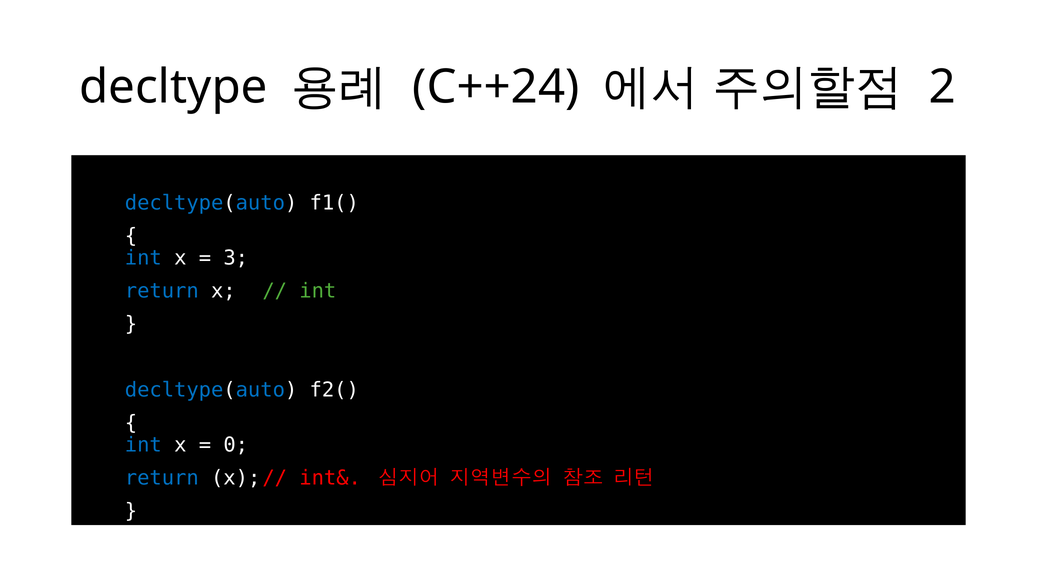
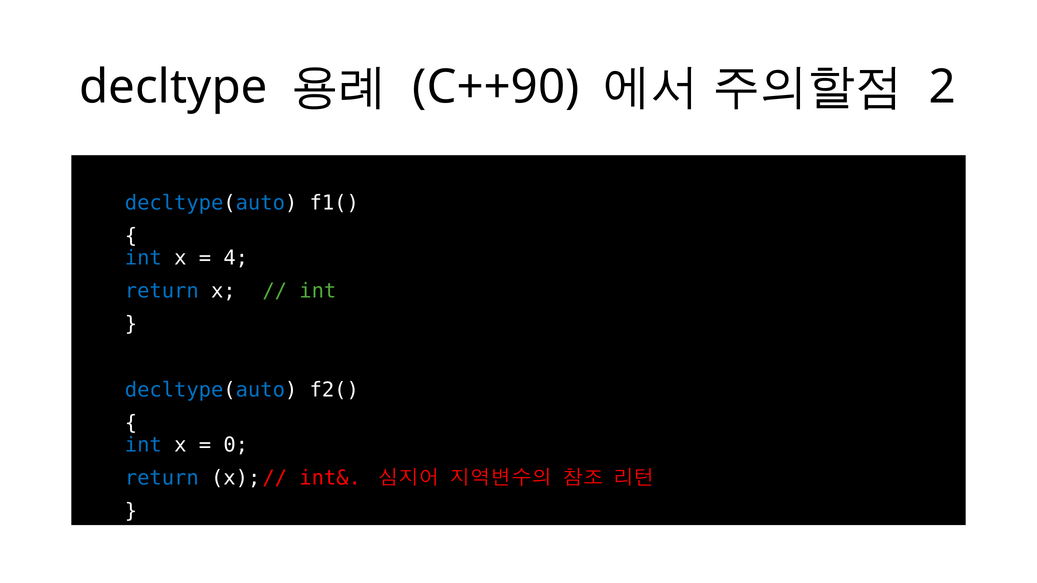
C++24: C++24 -> C++90 (496, 87)
3: 3 -> 4 (236, 258)
